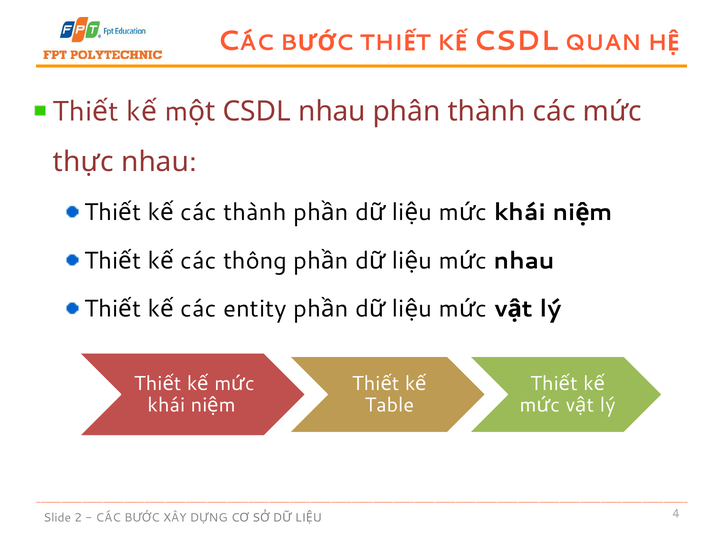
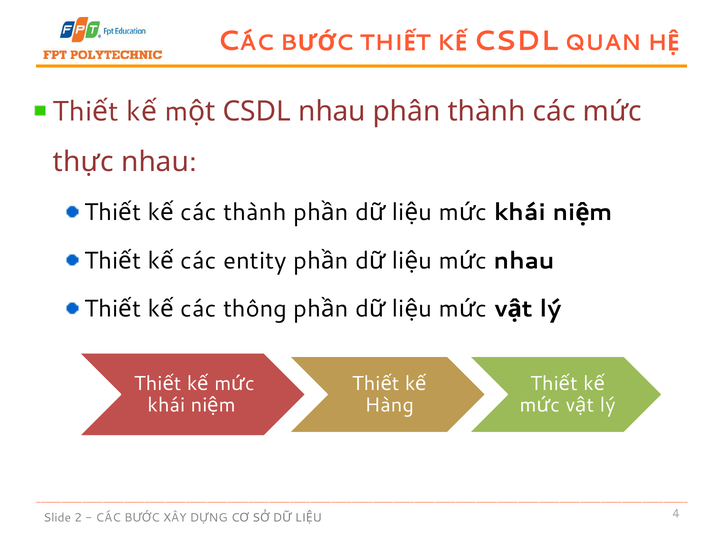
thông: thông -> entity (255, 261)
entity: entity -> thông (255, 309)
Table: Table -> Hàng (389, 405)
